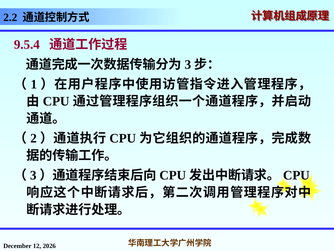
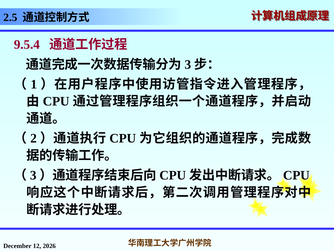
2.2: 2.2 -> 2.5 (10, 17)
